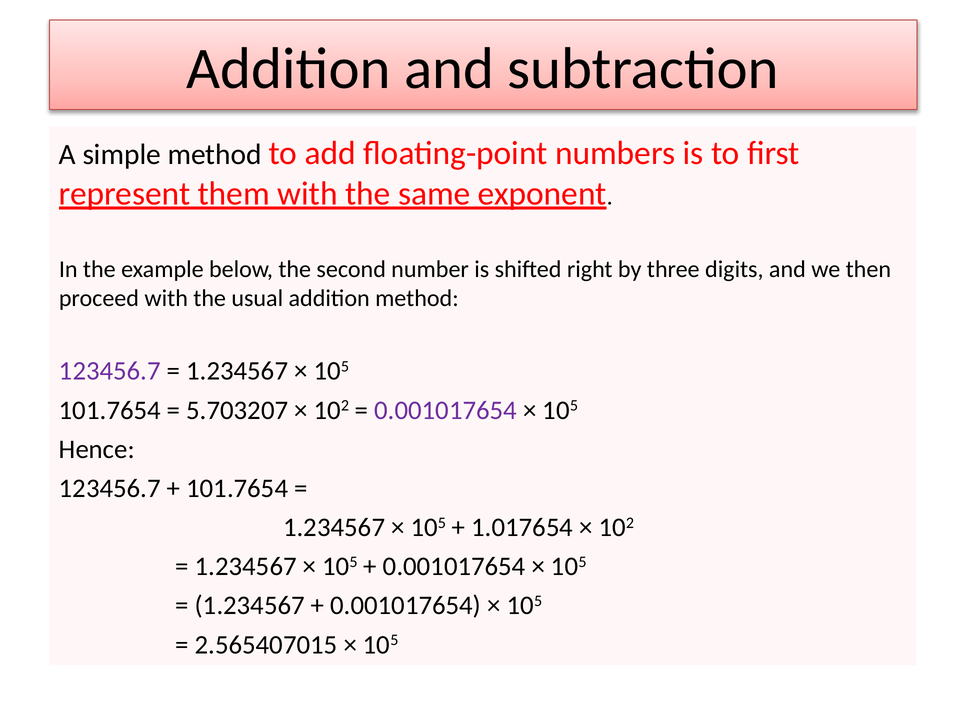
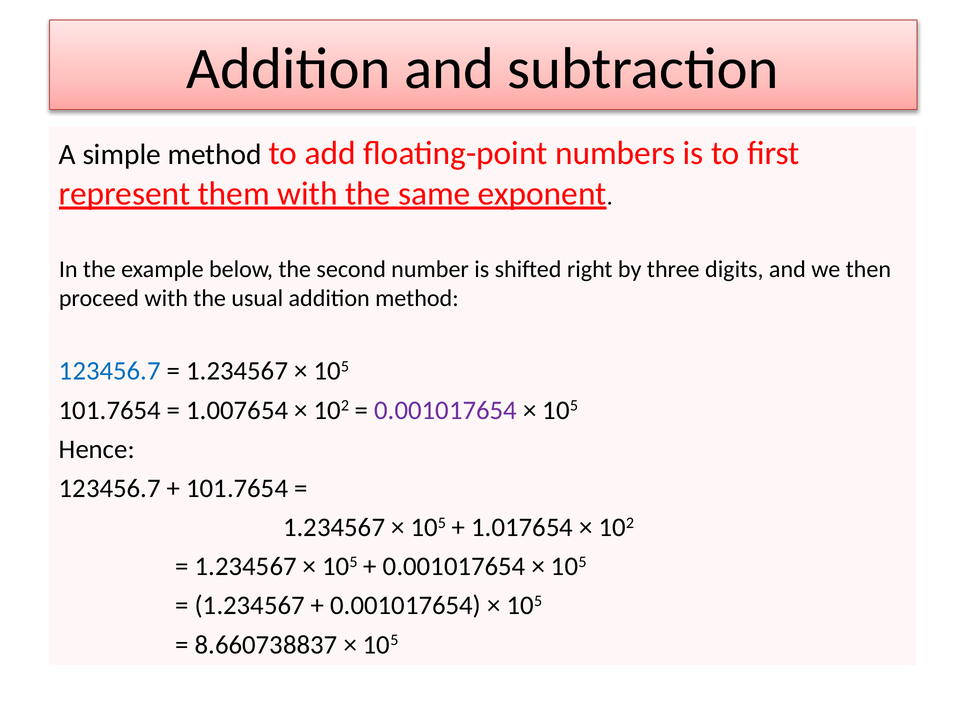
123456.7 colour: purple -> blue (110, 371)
5.703207: 5.703207 -> 1.007654 (237, 410)
2.565407015: 2.565407015 -> 8.660738837 (266, 645)
